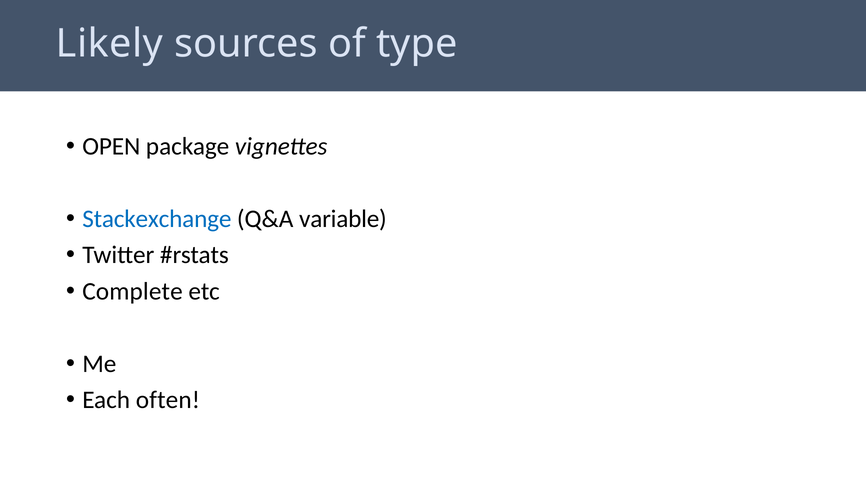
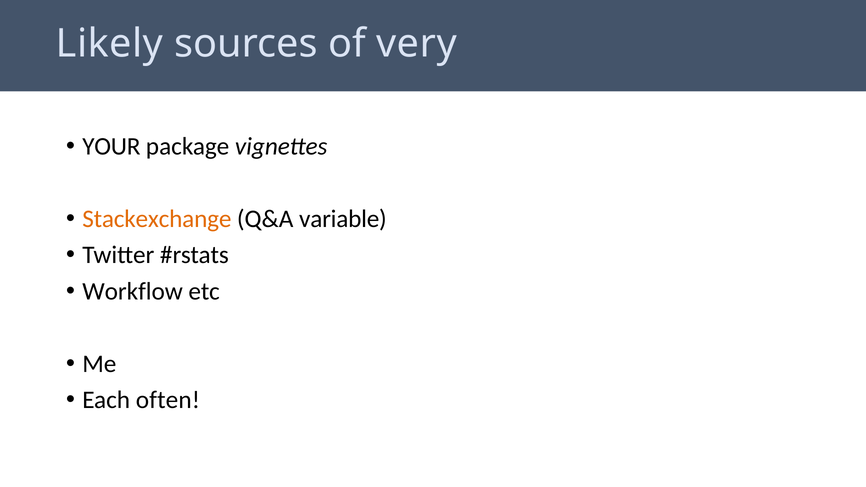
type: type -> very (417, 44)
OPEN: OPEN -> YOUR (111, 146)
Stackexchange colour: blue -> orange (157, 219)
Complete: Complete -> Workflow (133, 291)
